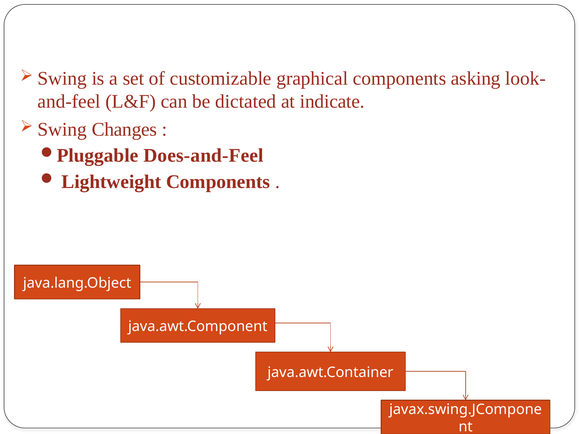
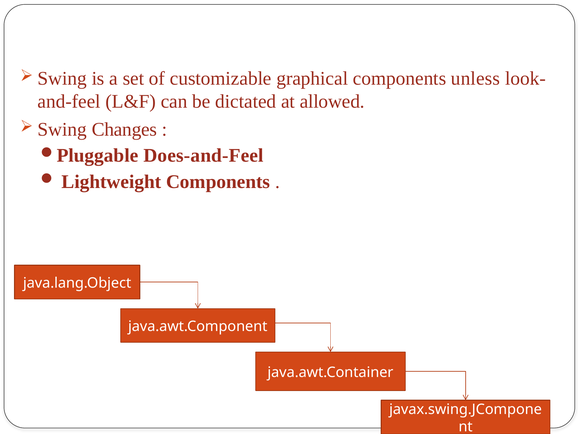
asking: asking -> unless (476, 79)
indicate: indicate -> allowed (332, 102)
